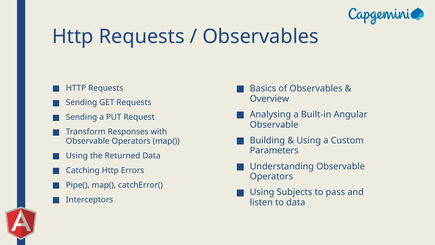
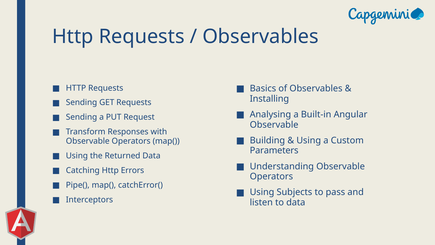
Overview: Overview -> Installing (269, 99)
